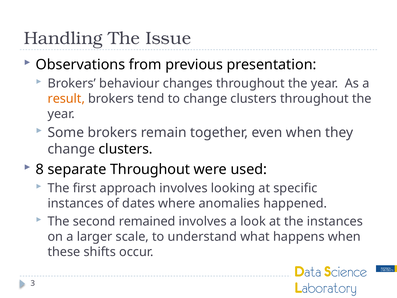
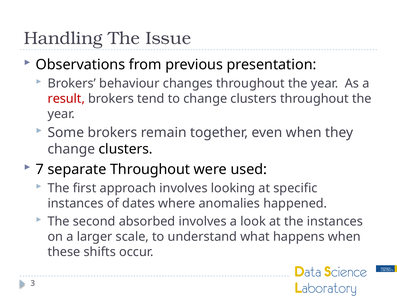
result colour: orange -> red (66, 99)
8: 8 -> 7 (40, 169)
remained: remained -> absorbed (147, 221)
